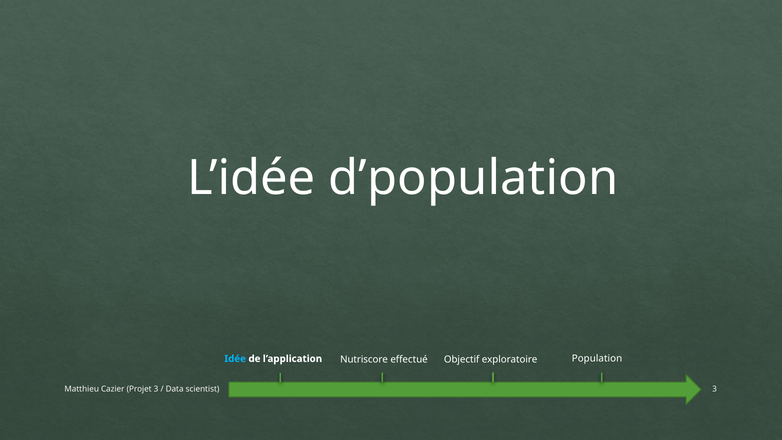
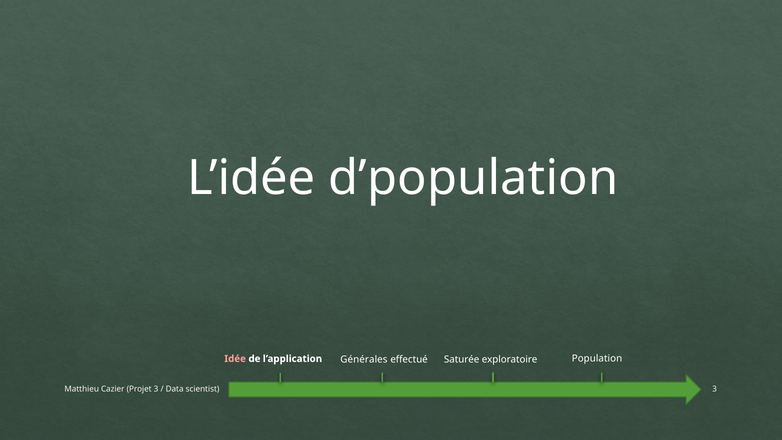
Idée colour: light blue -> pink (235, 359)
Nutriscore: Nutriscore -> Générales (364, 359)
Objectif: Objectif -> Saturée (462, 359)
